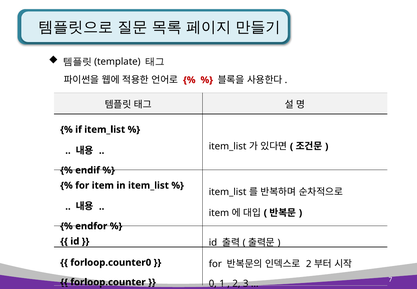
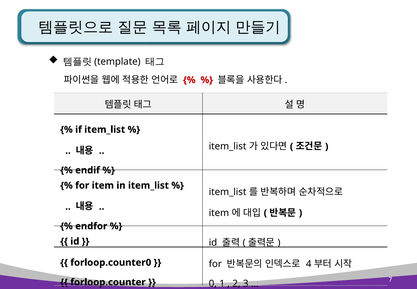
2: 2 -> 4 (309, 264)
